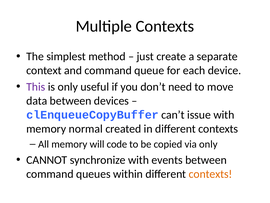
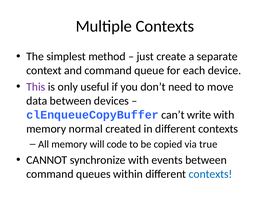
issue: issue -> write (199, 115)
via only: only -> true (208, 144)
contexts colour: orange -> blue (211, 174)
